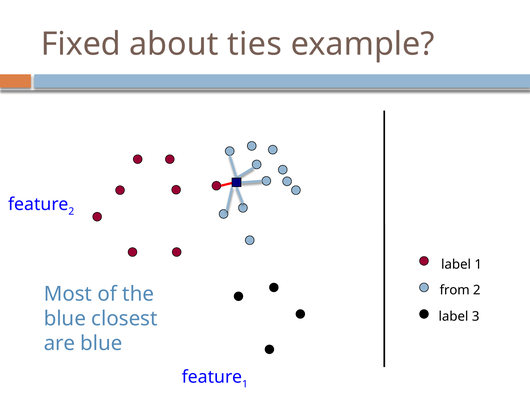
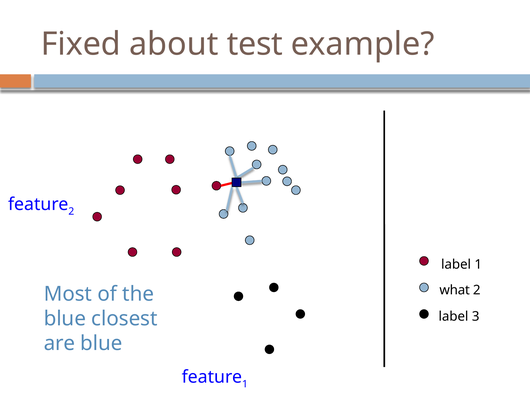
ties: ties -> test (255, 44)
from: from -> what (455, 290)
